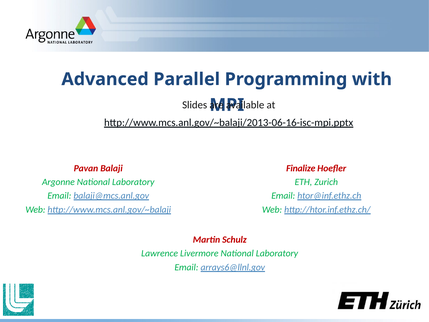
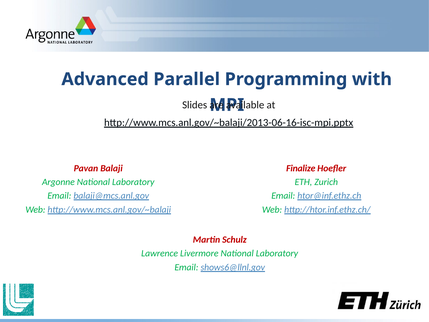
arrays6@llnl.gov: arrays6@llnl.gov -> shows6@llnl.gov (233, 267)
